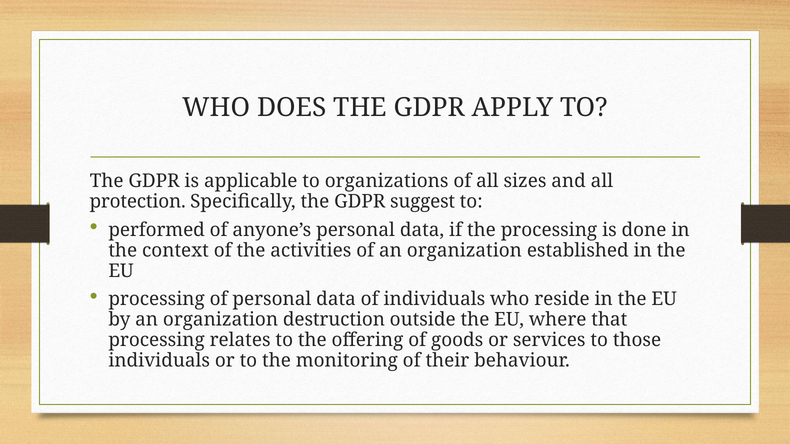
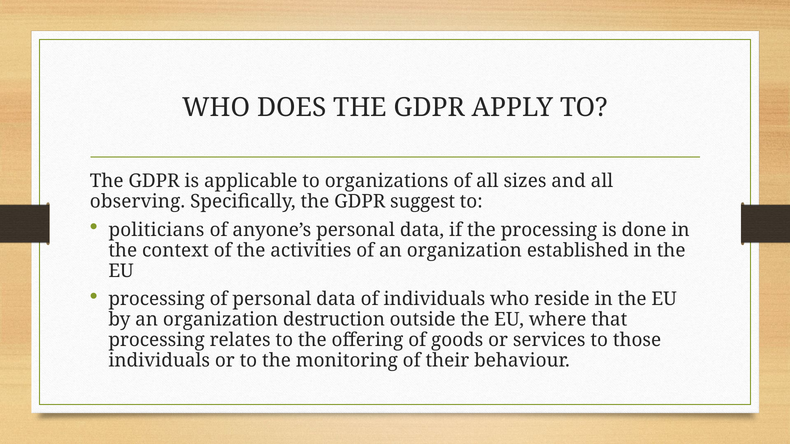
protection: protection -> observing (138, 202)
performed: performed -> politicians (156, 230)
